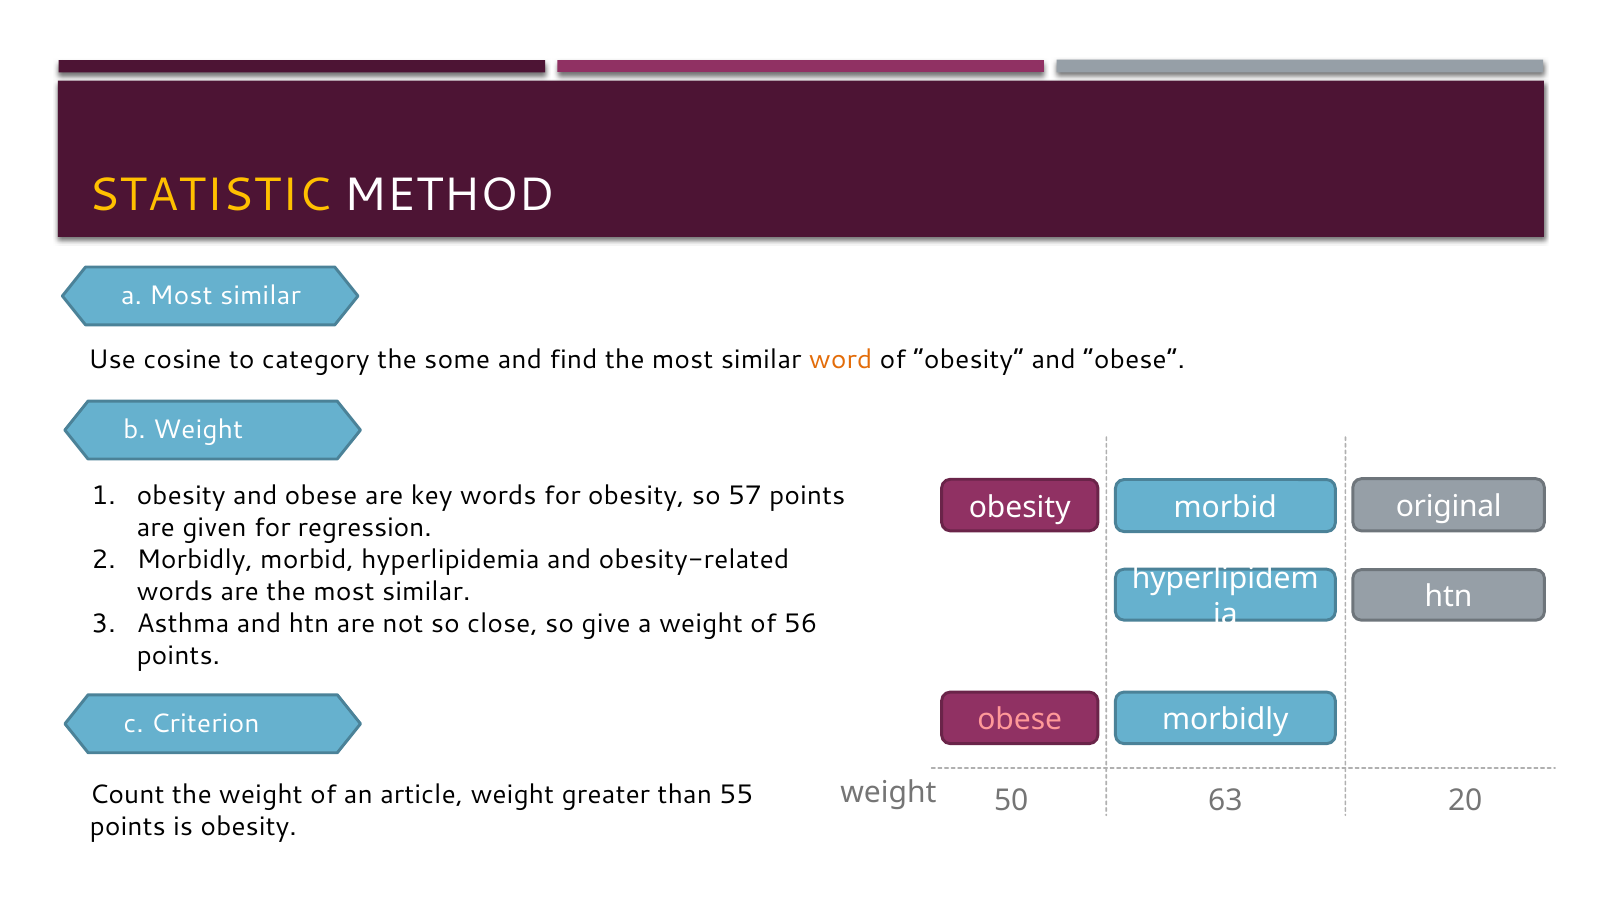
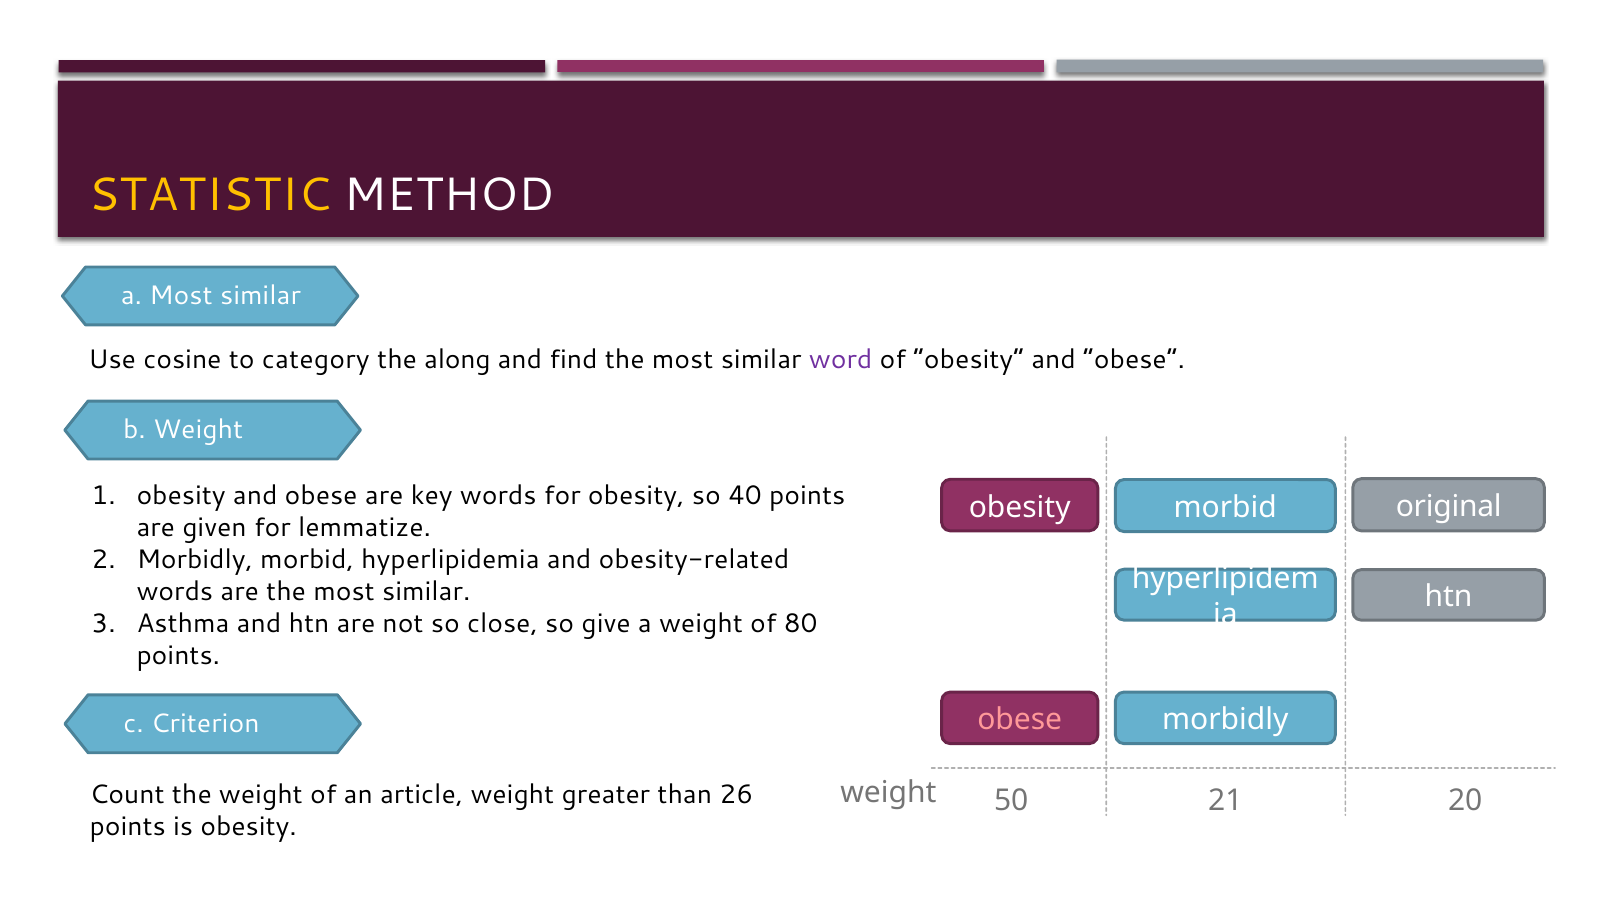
some: some -> along (457, 360)
word colour: orange -> purple (841, 360)
57: 57 -> 40 (745, 496)
regression: regression -> lemmatize (365, 528)
56: 56 -> 80 (801, 624)
55: 55 -> 26 (736, 795)
63: 63 -> 21 (1225, 801)
